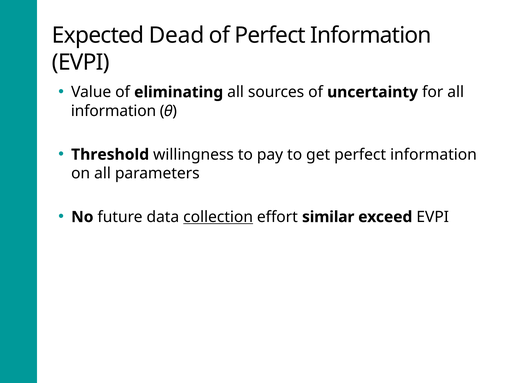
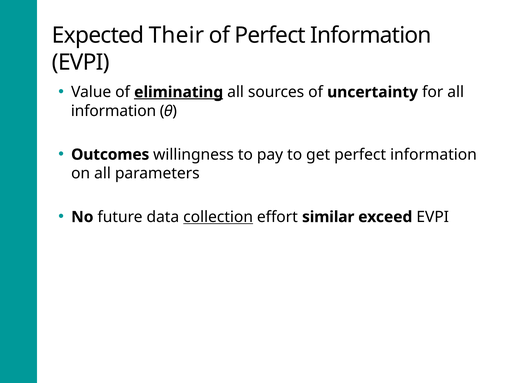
Dead: Dead -> Their (177, 35)
eliminating underline: none -> present (179, 92)
Threshold: Threshold -> Outcomes (110, 154)
